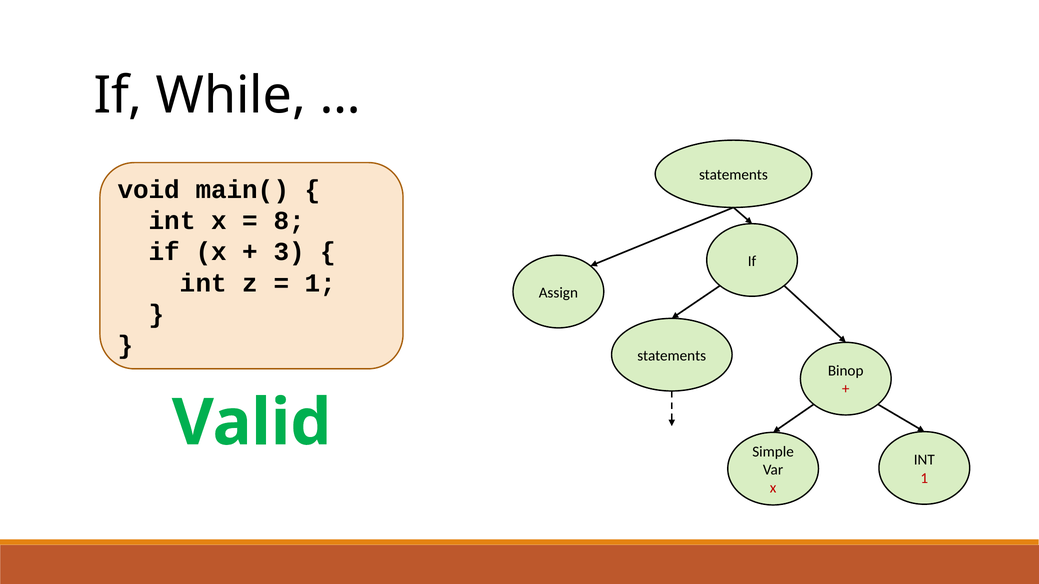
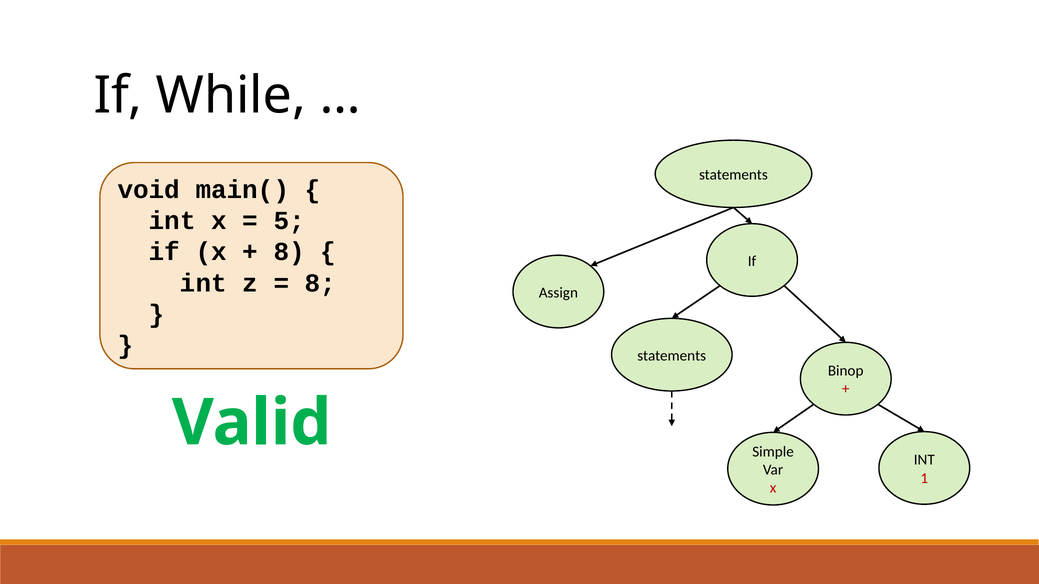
8: 8 -> 5 (289, 221)
3: 3 -> 8 (289, 252)
1: 1 -> 8 (320, 283)
